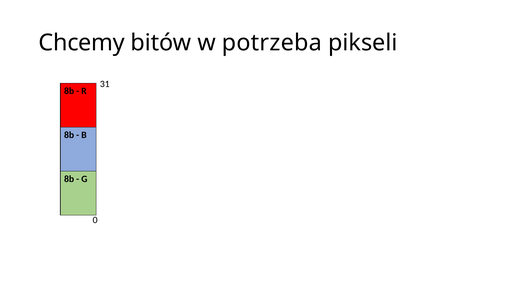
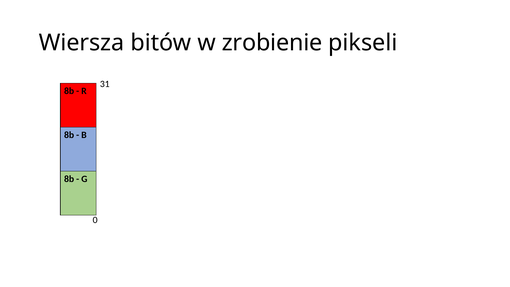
Chcemy: Chcemy -> Wiersza (82, 43)
potrzeba: potrzeba -> zrobienie (272, 43)
